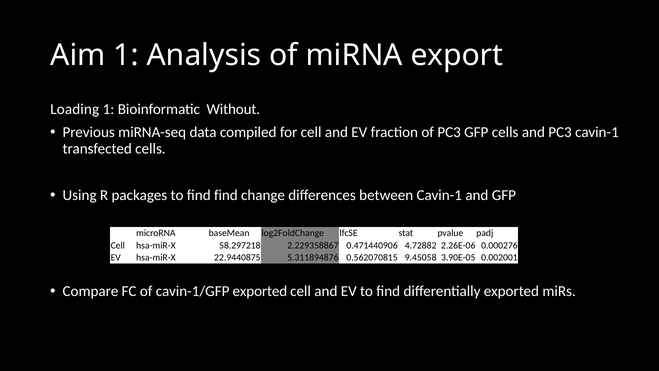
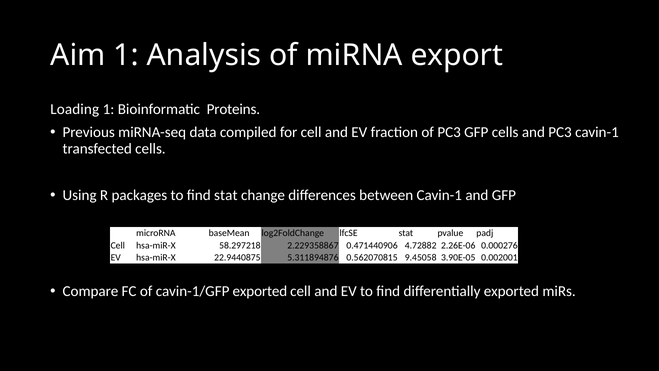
Without: Without -> Proteins (233, 109)
find find: find -> stat (226, 195)
